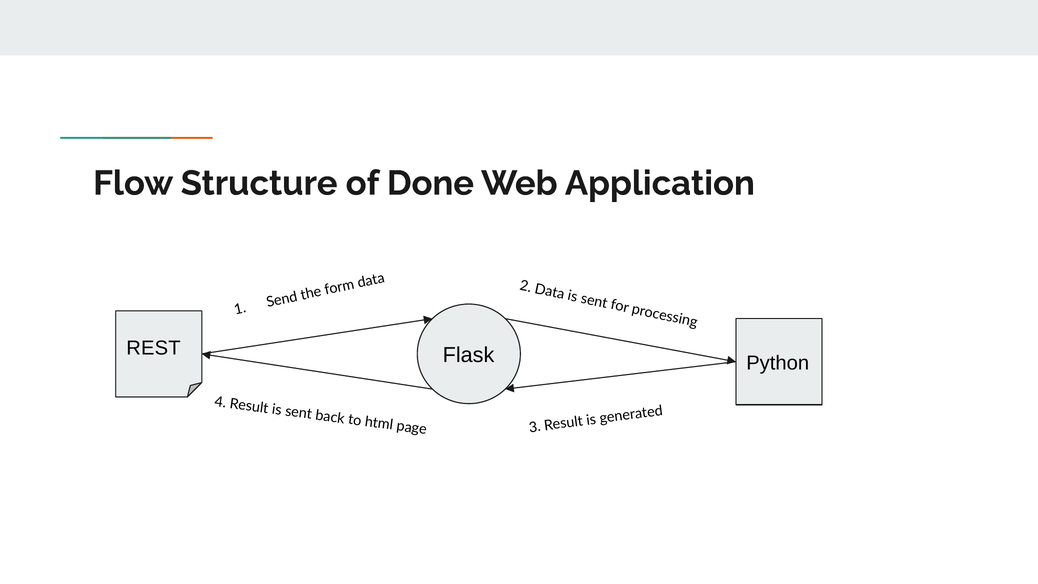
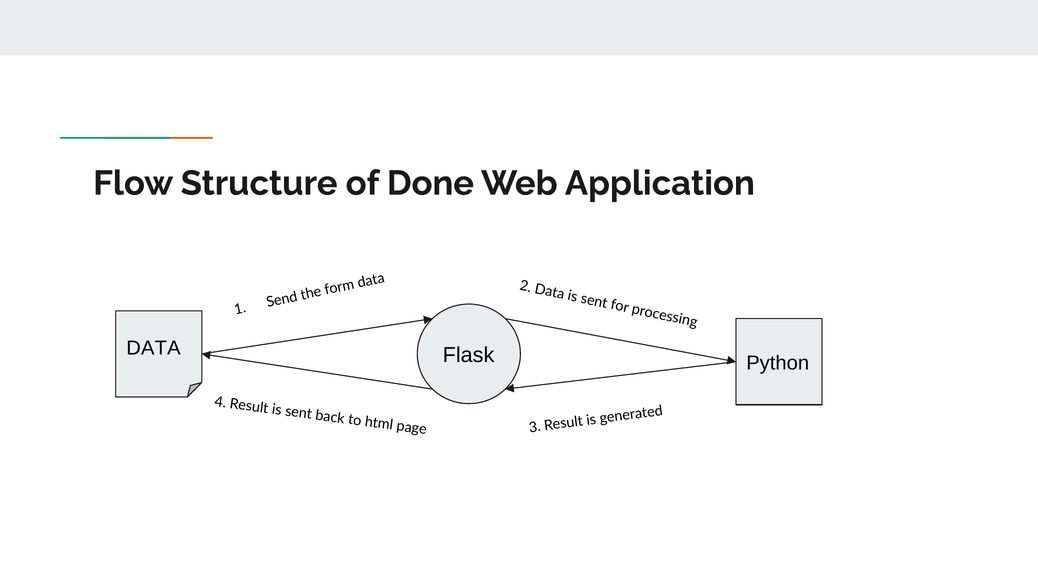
REST: REST -> DATA (153, 348)
